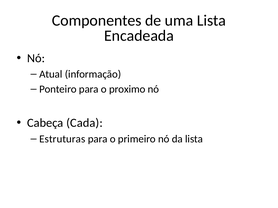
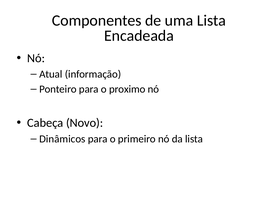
Cada: Cada -> Novo (85, 123)
Estruturas: Estruturas -> Dinâmicos (62, 139)
